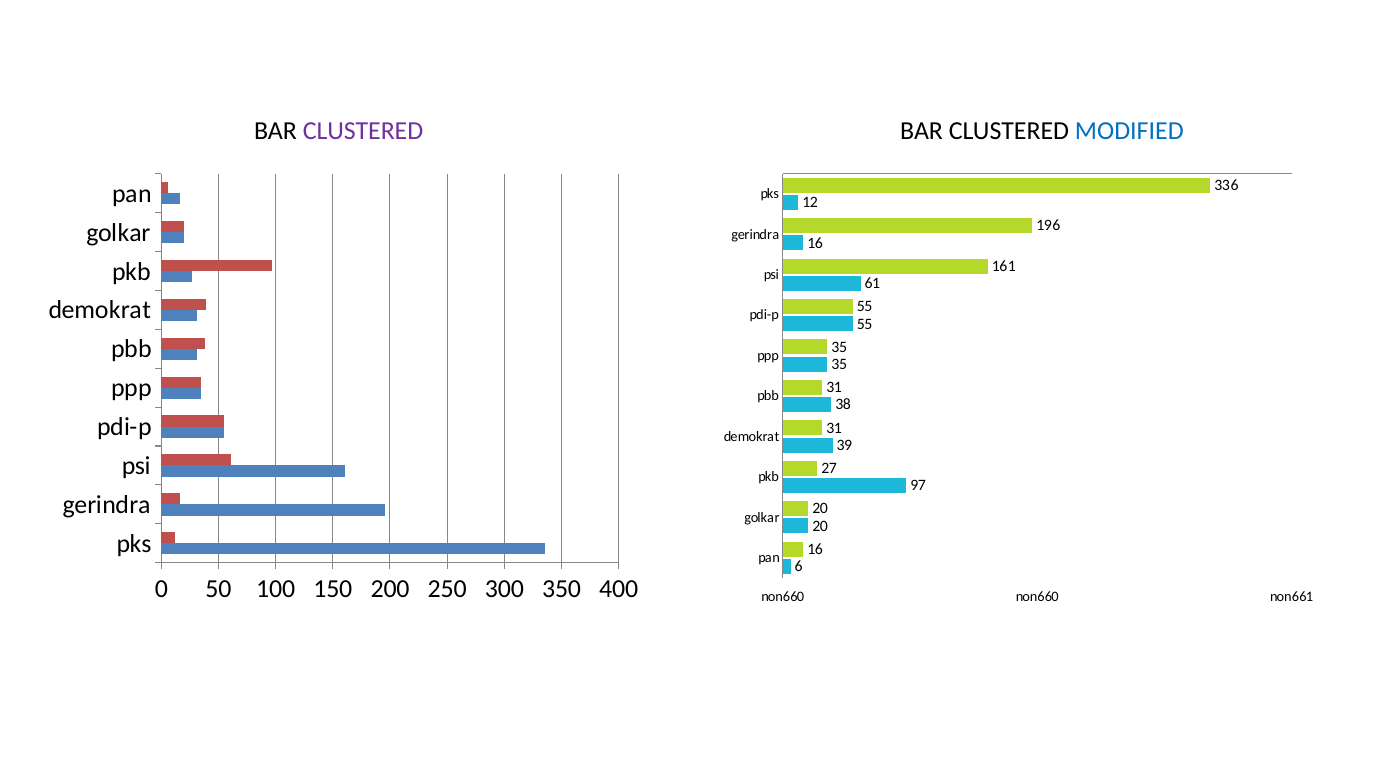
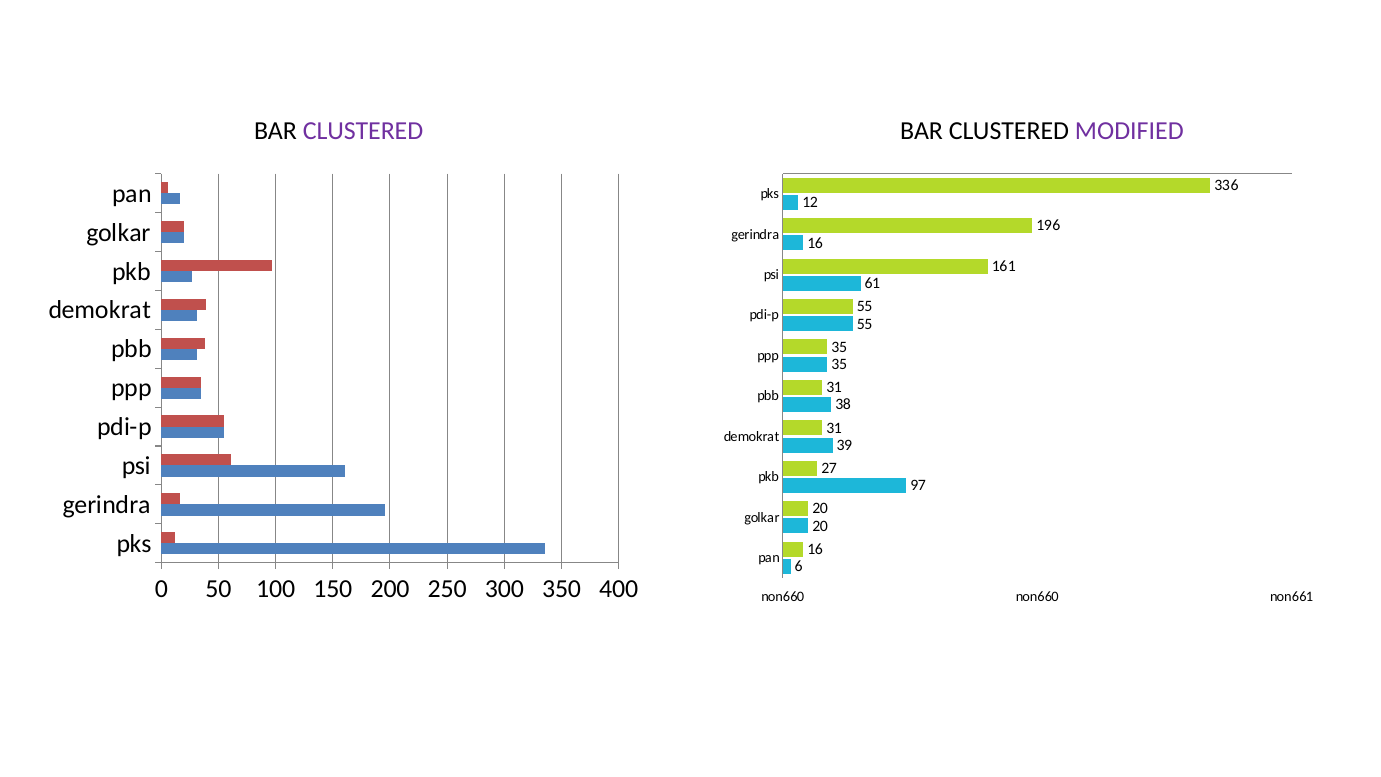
MODIFIED colour: blue -> purple (1129, 131)
